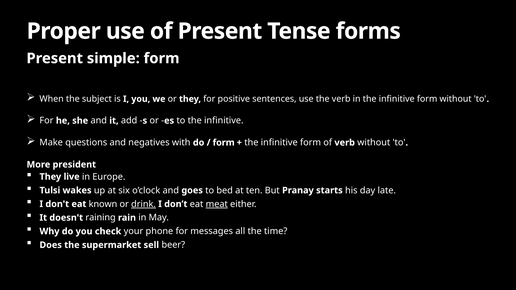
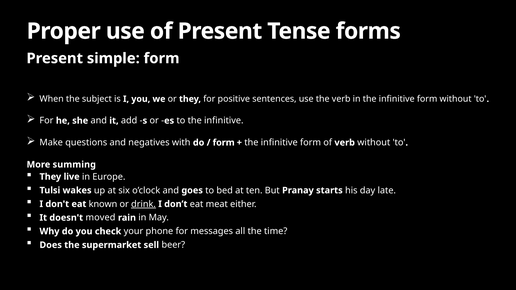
president: president -> summing (74, 165)
meat underline: present -> none (217, 204)
raining: raining -> moved (100, 218)
